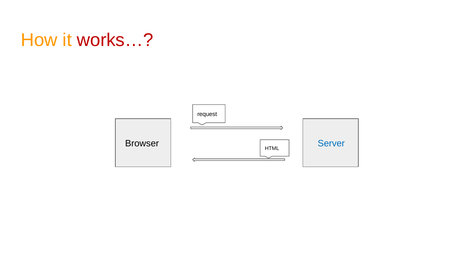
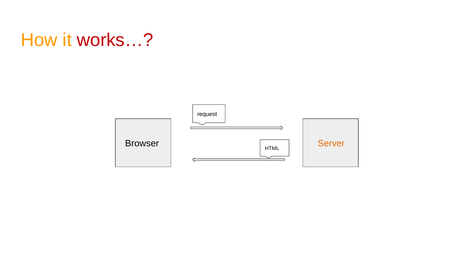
Server colour: blue -> orange (331, 143)
